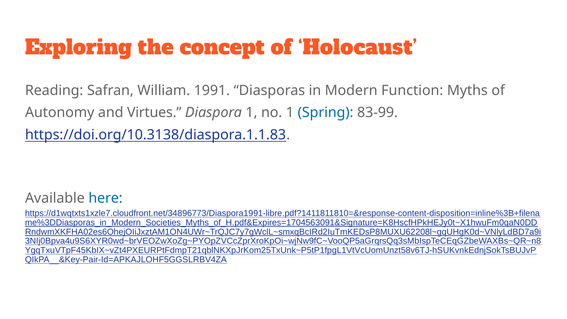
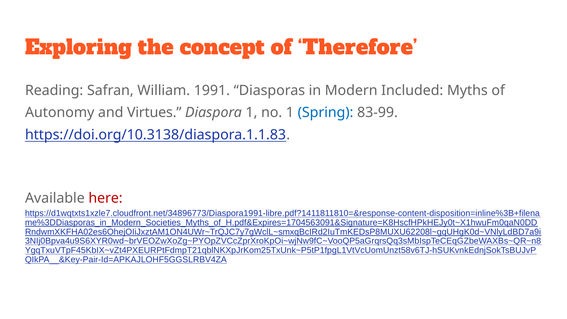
Holocaust: Holocaust -> Therefore (358, 48)
Function: Function -> Included (412, 90)
here colour: blue -> red (106, 198)
